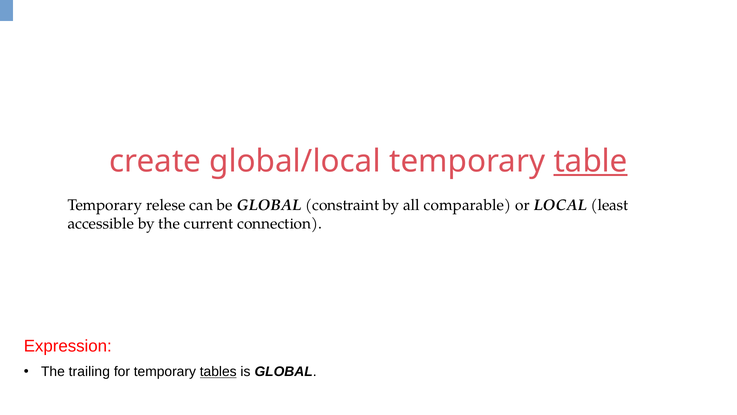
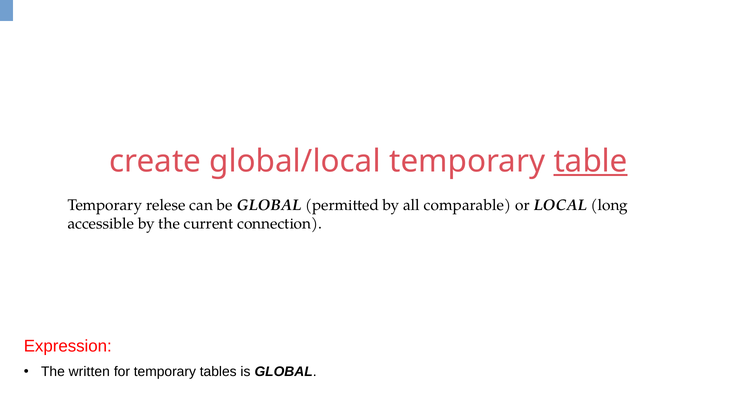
constraint: constraint -> permitted (342, 205)
least: least -> long (609, 205)
trailing: trailing -> written (89, 371)
tables underline: present -> none (218, 371)
